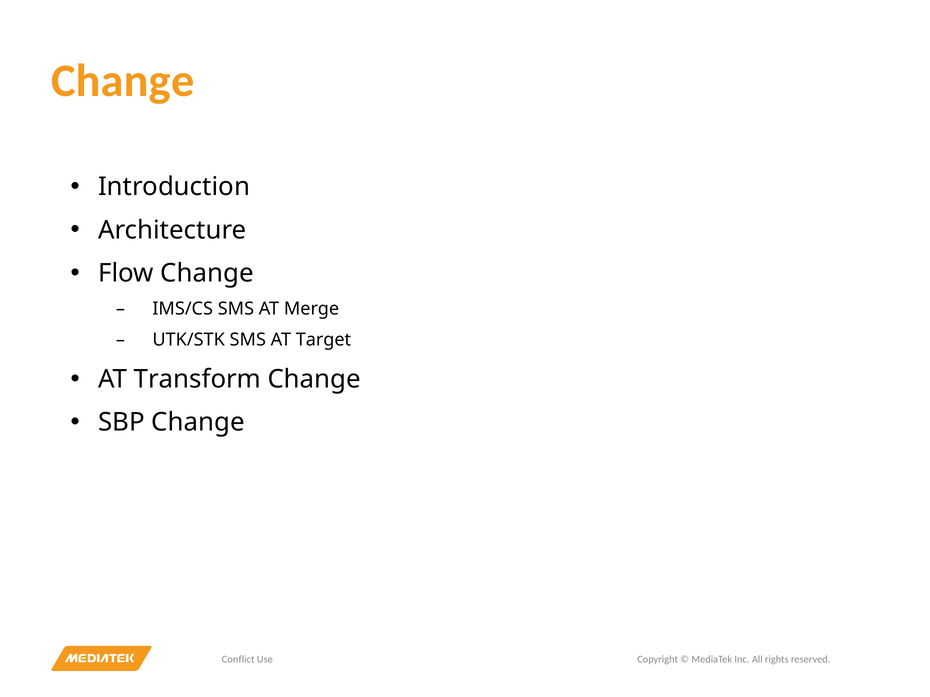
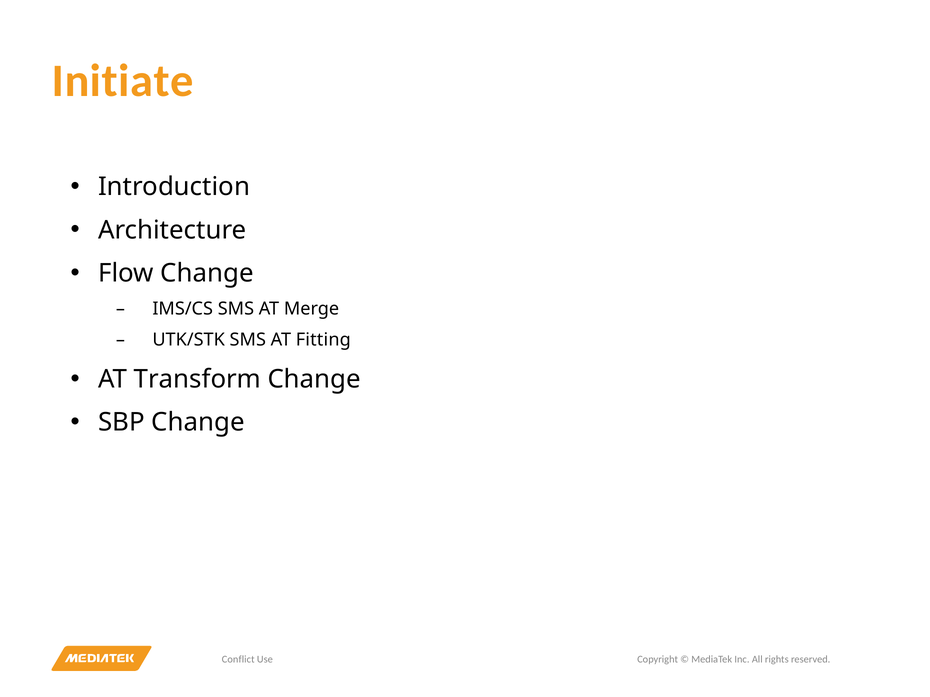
Change: Change -> Initiate (123, 81)
Target: Target -> Fitting (323, 340)
